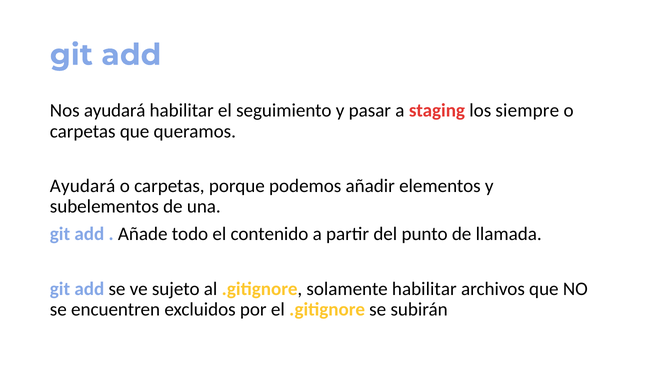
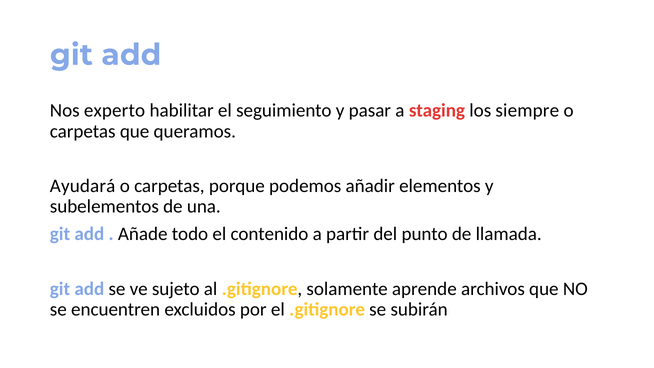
Nos ayudará: ayudará -> experto (115, 111)
solamente habilitar: habilitar -> aprende (424, 289)
